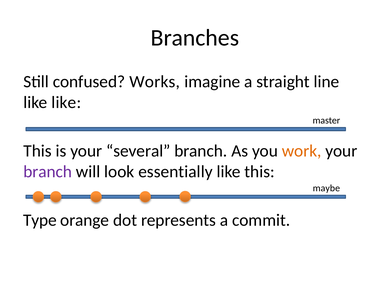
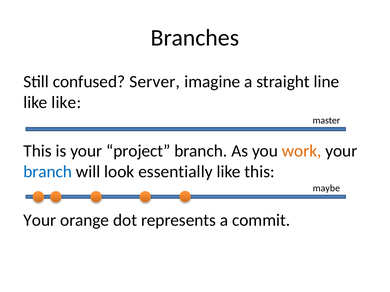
Works: Works -> Server (155, 82)
several: several -> project (138, 151)
branch colour: purple -> blue (48, 172)
Type: Type -> Your (40, 221)
